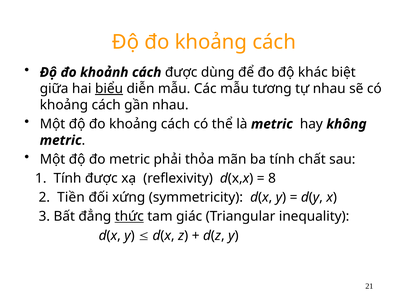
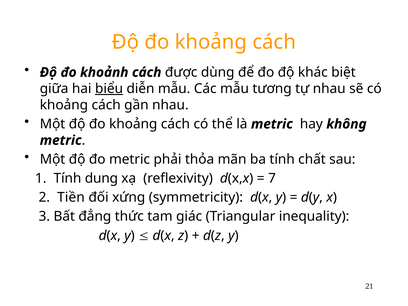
Tính được: được -> dung (101, 178)
8: 8 -> 7 (272, 178)
thức underline: present -> none (129, 216)
